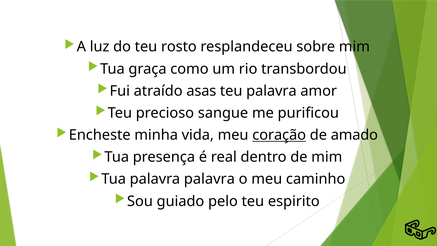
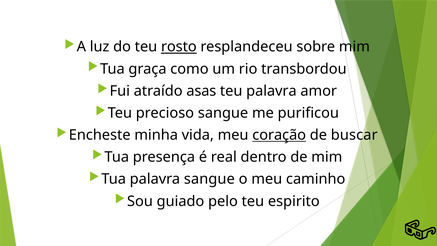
rosto underline: none -> present (179, 47)
amado: amado -> buscar (354, 135)
palavra palavra: palavra -> sangue (209, 179)
